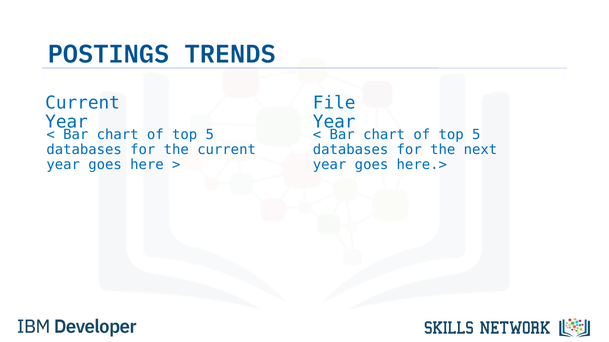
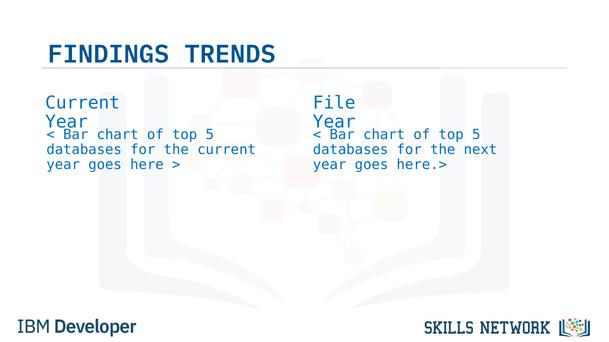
POSTINGS: POSTINGS -> FINDINGS (108, 54)
